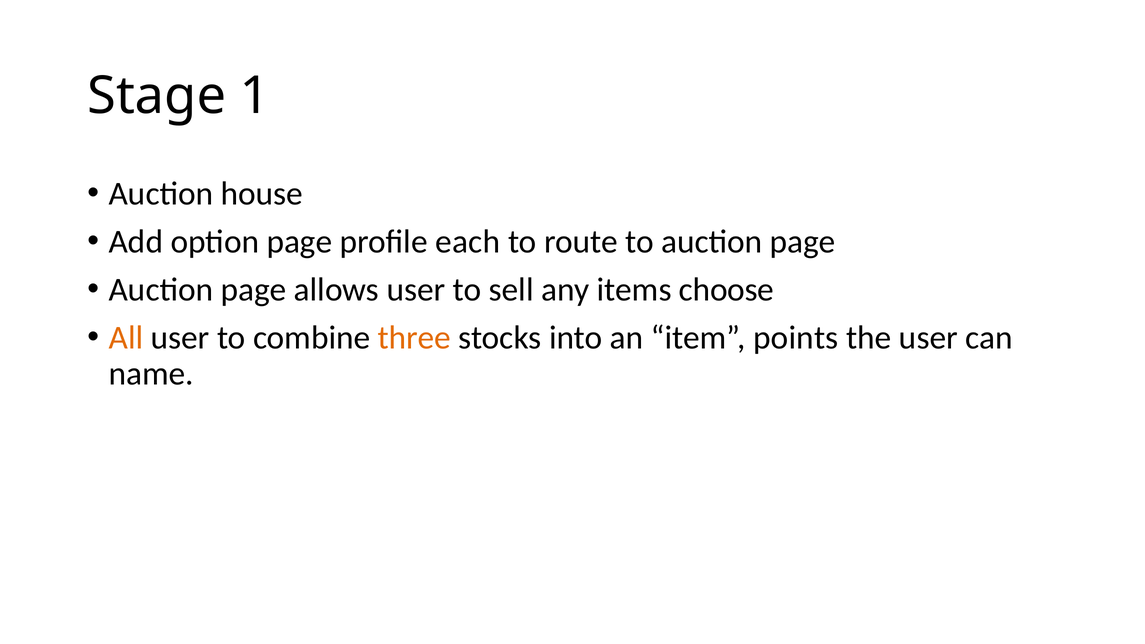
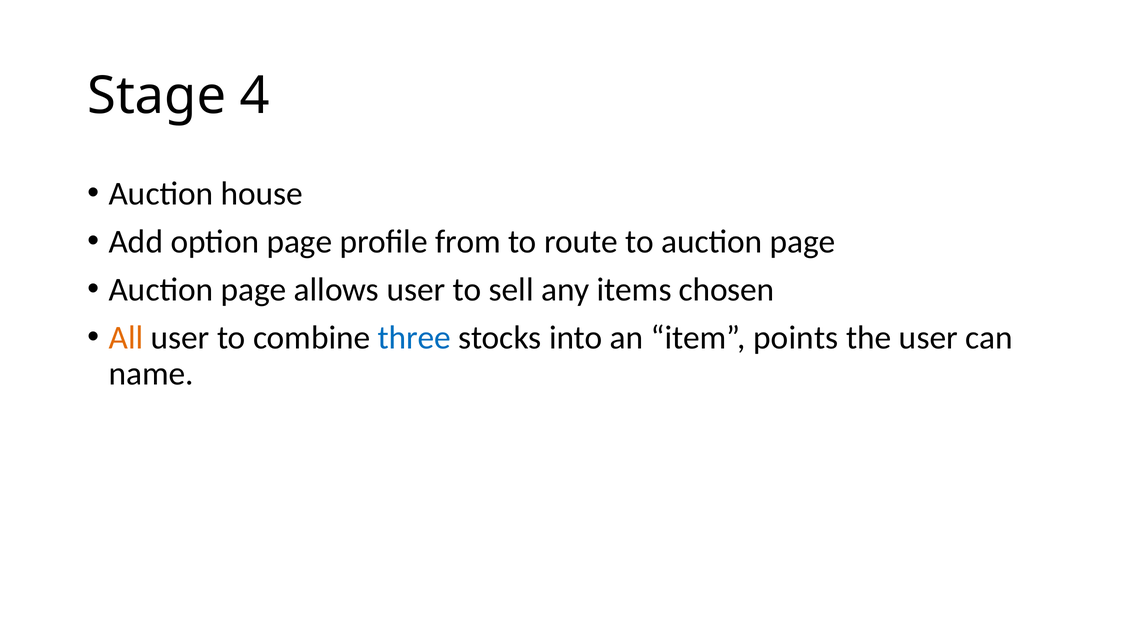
1: 1 -> 4 (255, 96)
each: each -> from (468, 242)
choose: choose -> chosen (727, 290)
three colour: orange -> blue (414, 338)
